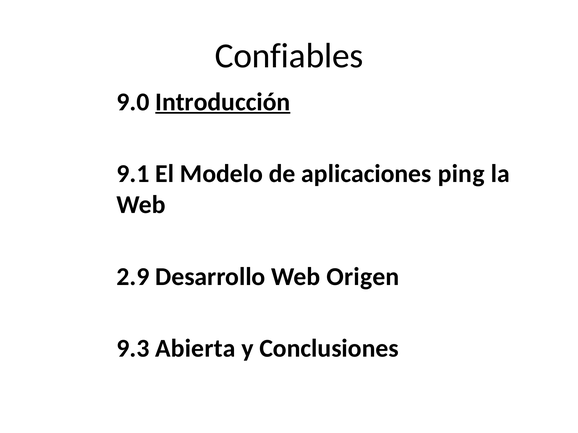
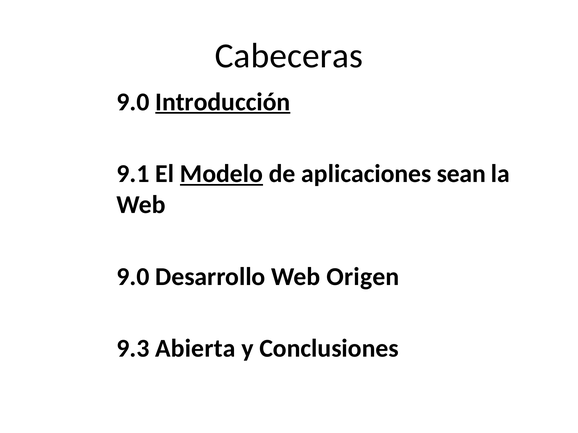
Confiables: Confiables -> Cabeceras (289, 56)
Modelo underline: none -> present (221, 174)
ping: ping -> sean (461, 174)
2.9: 2.9 -> 9.0 (133, 277)
